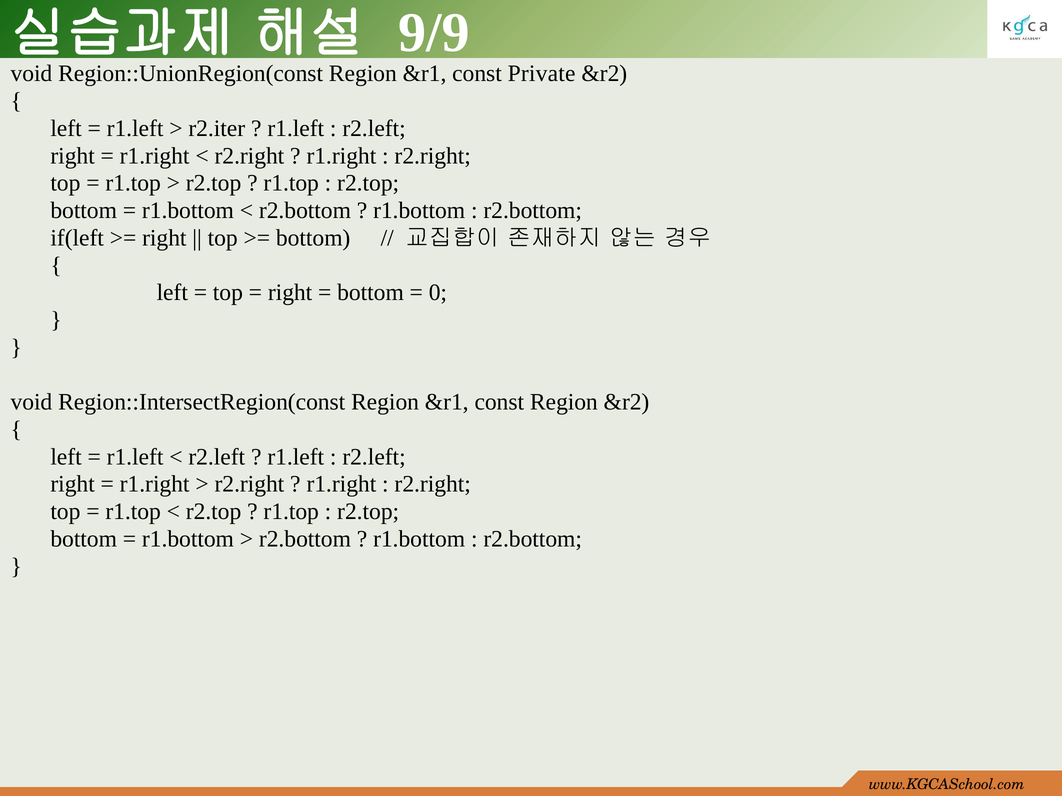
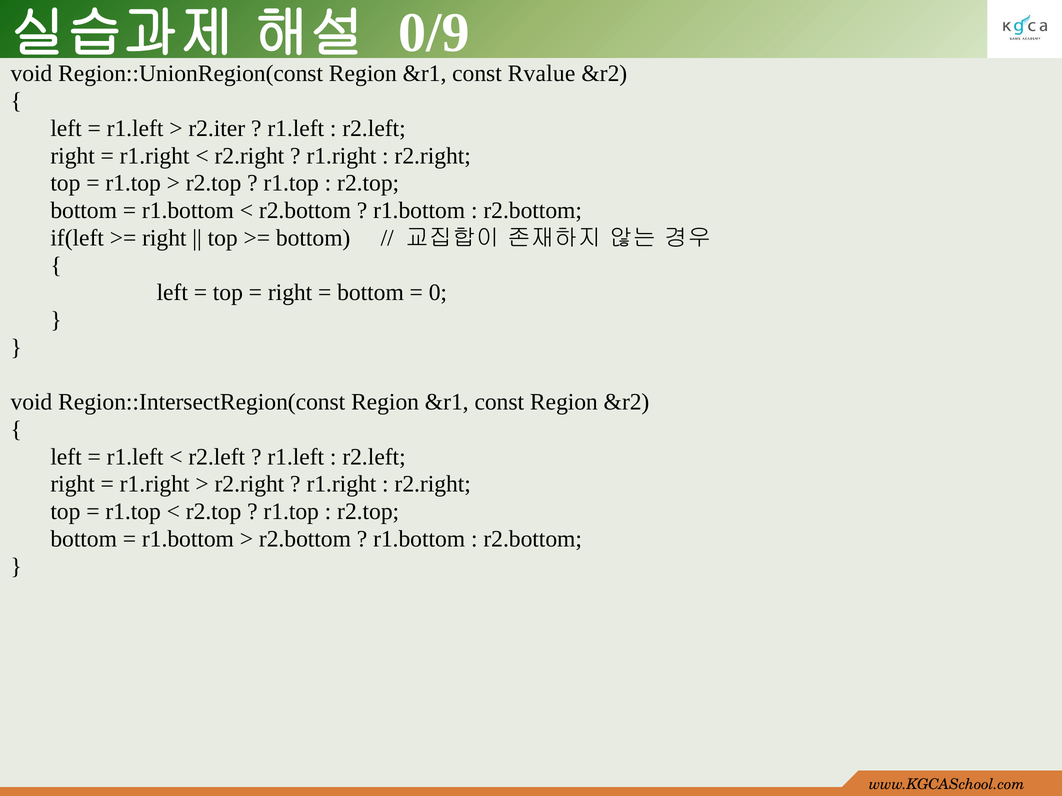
9/9: 9/9 -> 0/9 (434, 33)
Private: Private -> Rvalue (542, 74)
